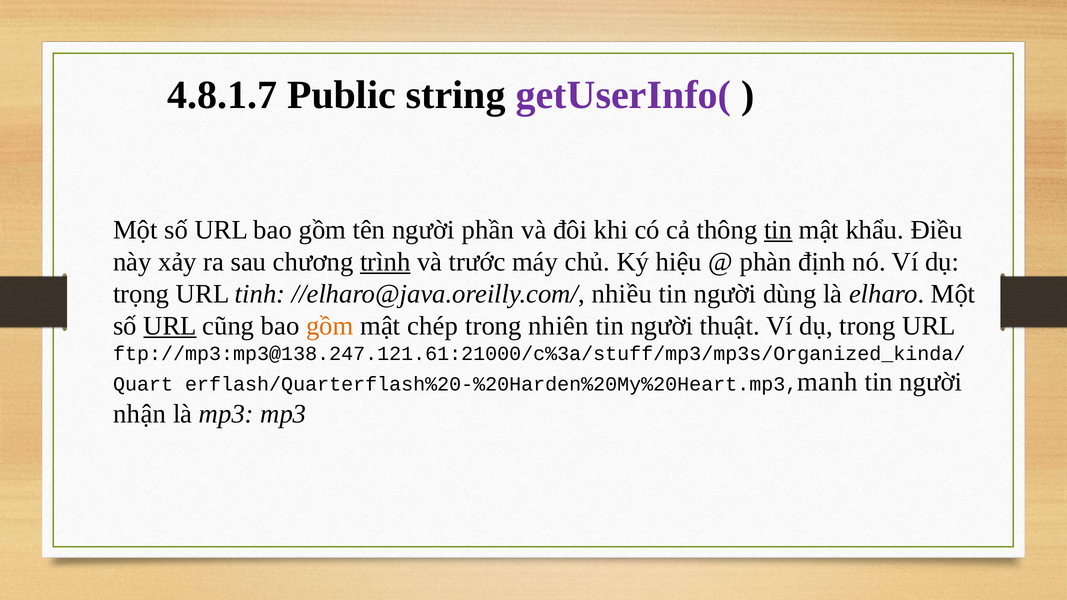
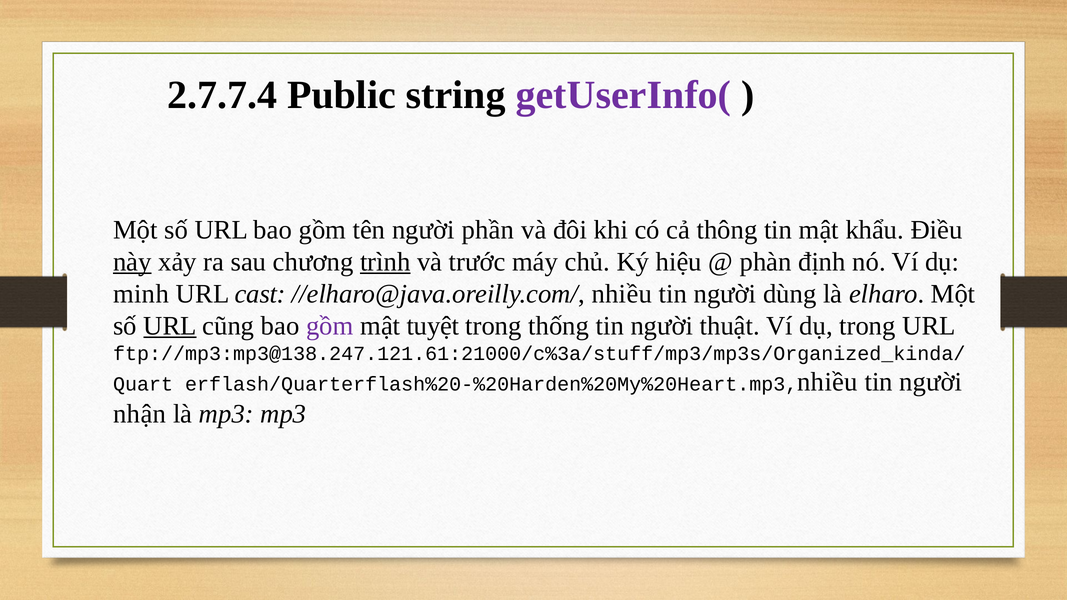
4.8.1.7: 4.8.1.7 -> 2.7.7.4 (222, 95)
tin underline: present -> none (778, 230)
này underline: none -> present (132, 262)
trọng: trọng -> minh (141, 294)
tinh: tinh -> cast (260, 294)
gồm colour: orange -> purple (330, 326)
chép: chép -> tuyệt (433, 326)
nhiên: nhiên -> thống (559, 326)
manh: manh -> nhiều (828, 382)
